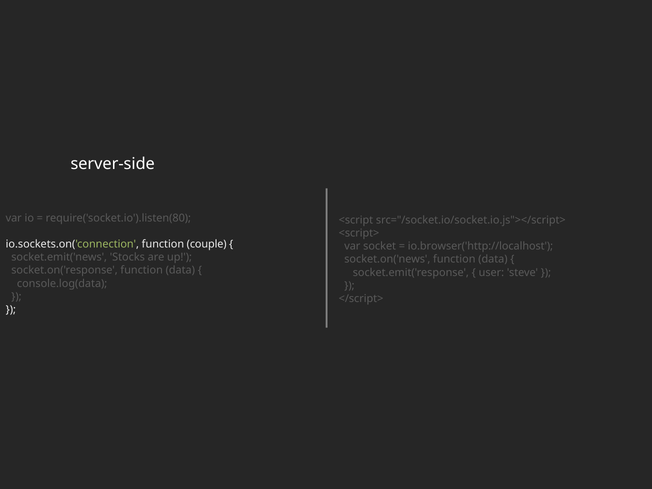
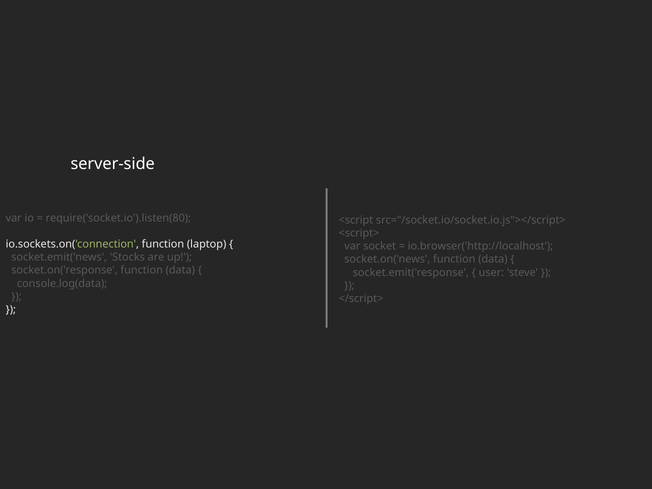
couple: couple -> laptop (207, 244)
